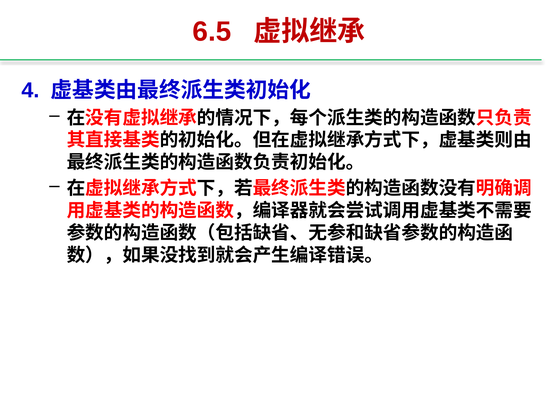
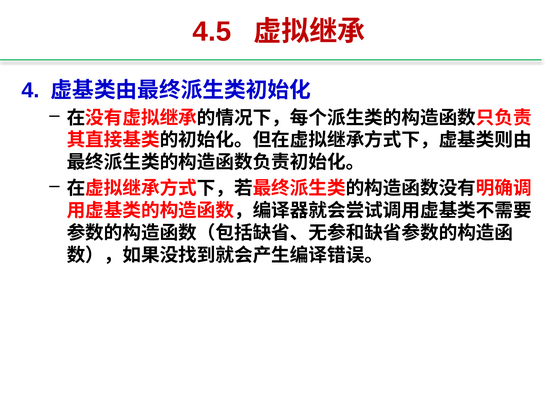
6.5: 6.5 -> 4.5 (212, 32)
